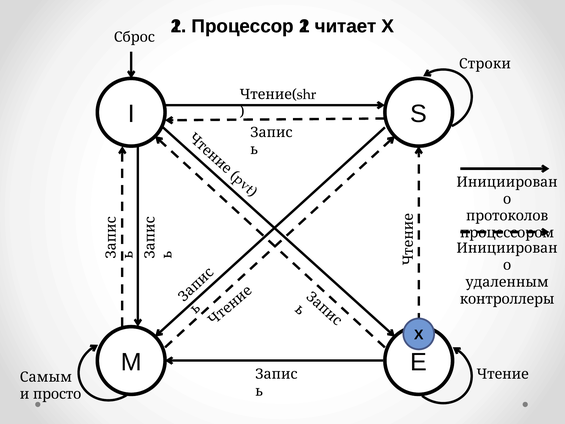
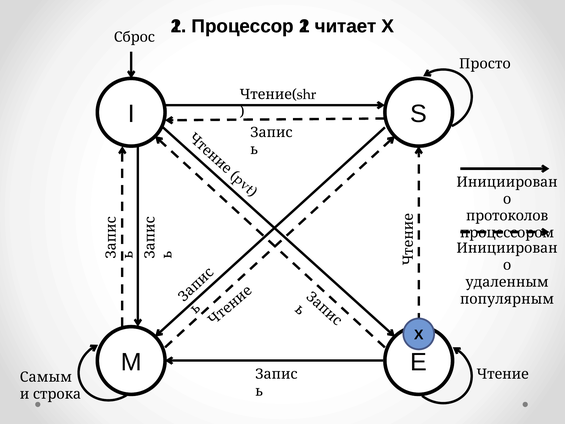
Строки: Строки -> Просто (485, 64)
контроллеры: контроллеры -> популярным (507, 299)
просто: просто -> строка (57, 394)
